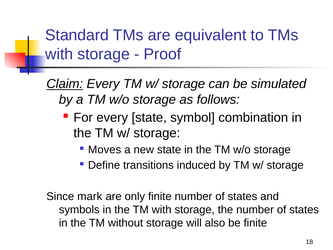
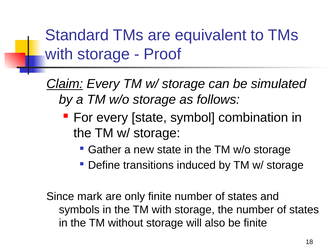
Moves: Moves -> Gather (105, 150)
